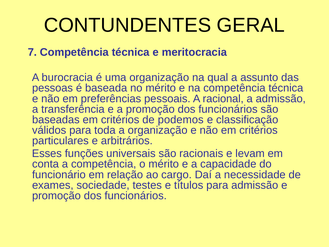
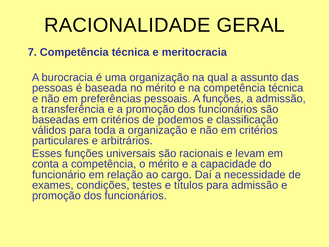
CONTUNDENTES: CONTUNDENTES -> RACIONALIDADE (127, 25)
A racional: racional -> funções (223, 99)
sociedade: sociedade -> condições (103, 185)
